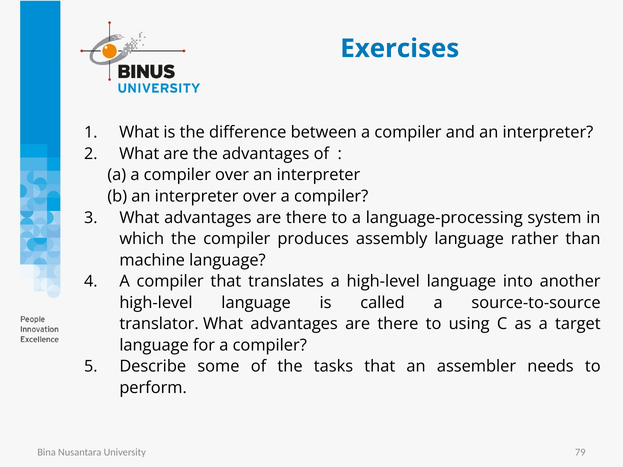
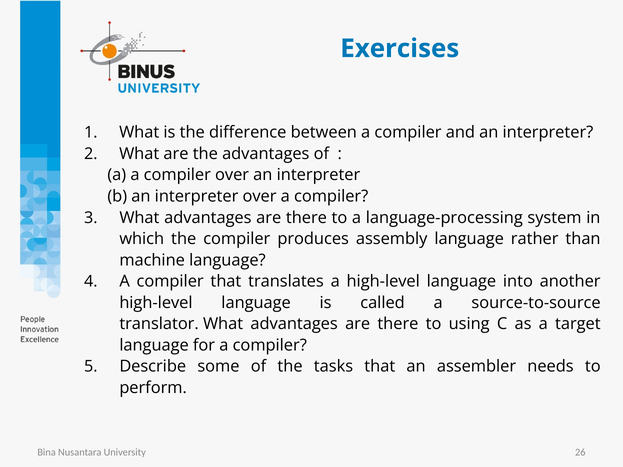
79: 79 -> 26 (580, 453)
